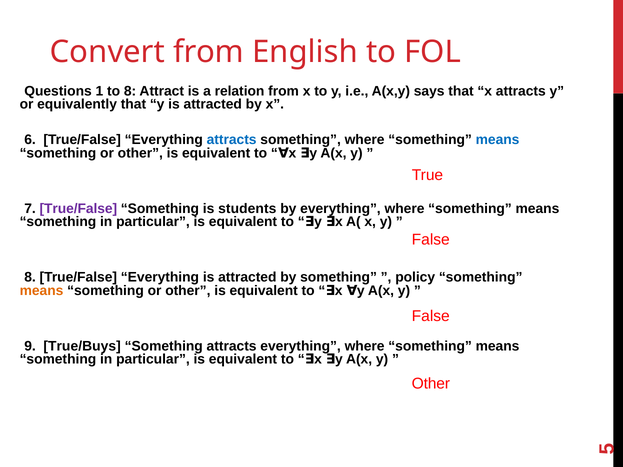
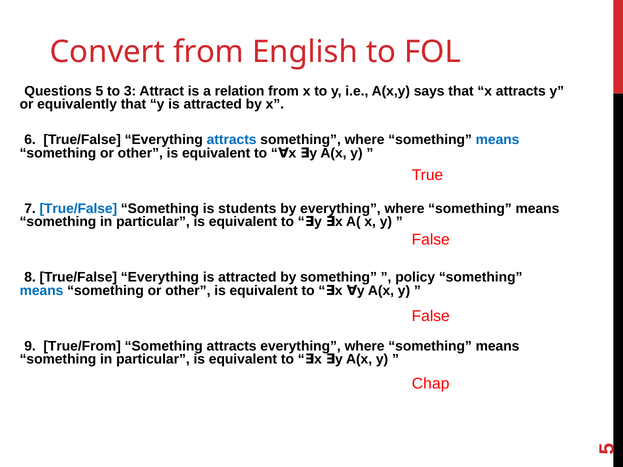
Questions 1: 1 -> 5 (99, 91)
to 8: 8 -> 3 (130, 91)
True/False colour: purple -> blue (78, 209)
means colour: orange -> blue (42, 291)
True/Buys: True/Buys -> True/From (82, 346)
Other: Other -> Chap (431, 384)
